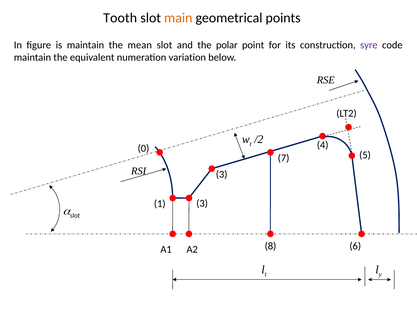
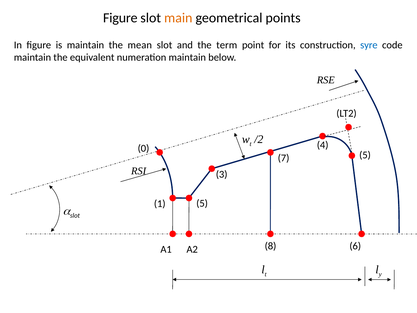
Tooth: Tooth -> Figure (120, 18)
polar: polar -> term (227, 45)
syre colour: purple -> blue (369, 45)
numeration variation: variation -> maintain (187, 57)
1 3: 3 -> 5 (202, 203)
